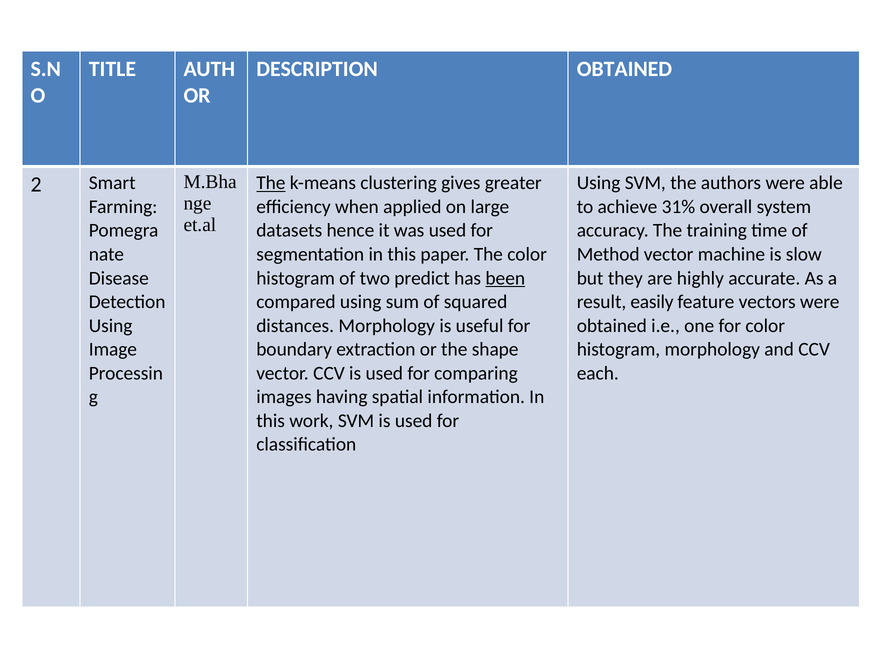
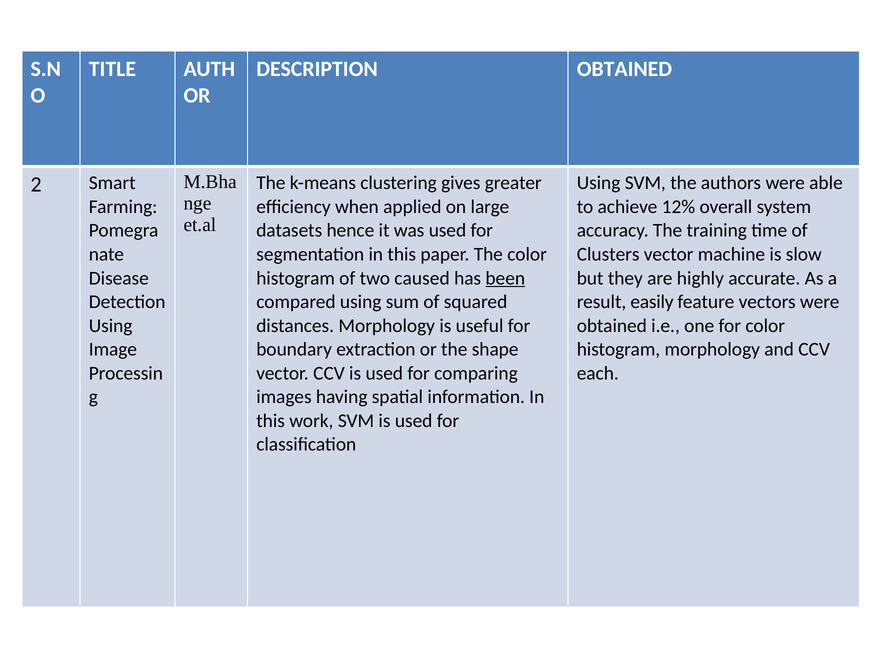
The underline: present -> none (271, 183)
31%: 31% -> 12% (678, 207)
Method: Method -> Clusters (608, 254)
predict: predict -> caused (422, 278)
